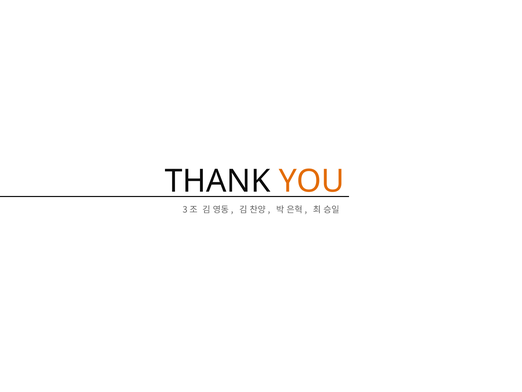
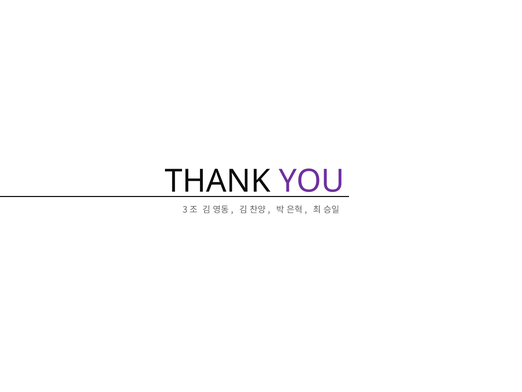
YOU colour: orange -> purple (312, 181)
